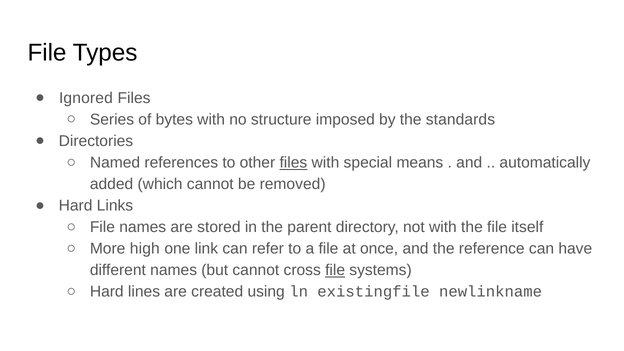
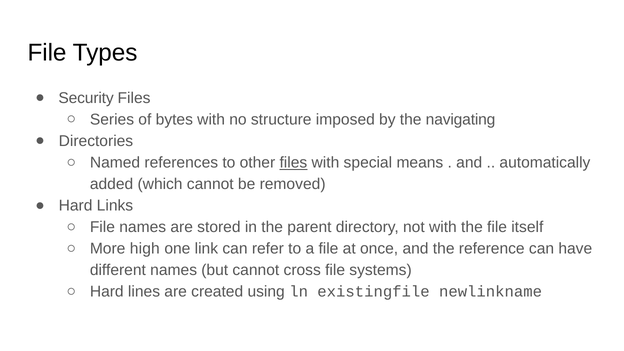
Ignored: Ignored -> Security (86, 98)
standards: standards -> navigating (461, 120)
file underline: present -> none (335, 270)
